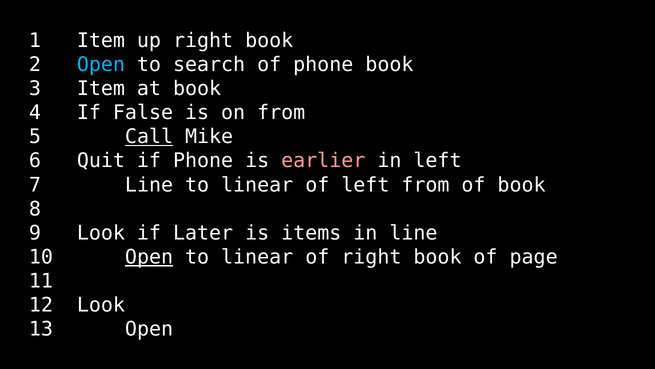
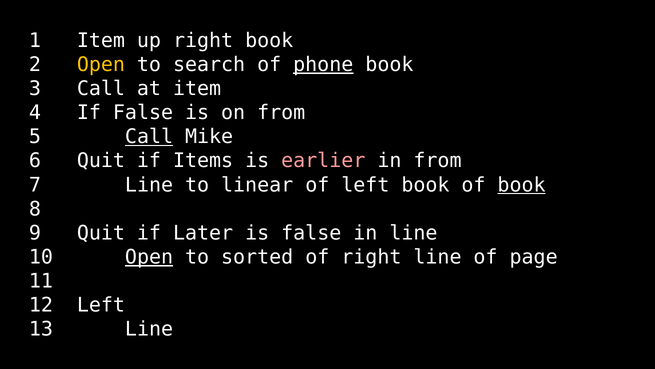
Open colour: light blue -> yellow (101, 65)
phone underline: none -> present (323, 65)
3 Item: Item -> Call (101, 89)
at book: book -> item (197, 89)
if Phone: Phone -> Items (203, 161)
in left: left -> from (437, 161)
left from: from -> book (425, 185)
book underline: none -> present (522, 185)
9 Look: Look -> Quit (101, 233)
is items: items -> false (311, 233)
linear: linear -> sorted (257, 257)
of right book: book -> line (437, 257)
12 Look: Look -> Left (101, 305)
13 Open: Open -> Line (149, 329)
